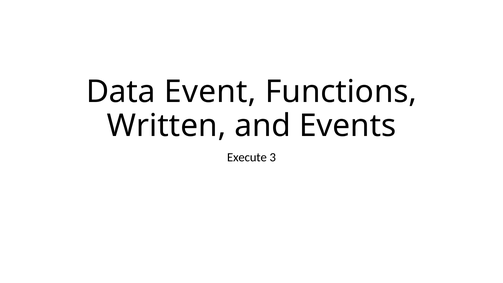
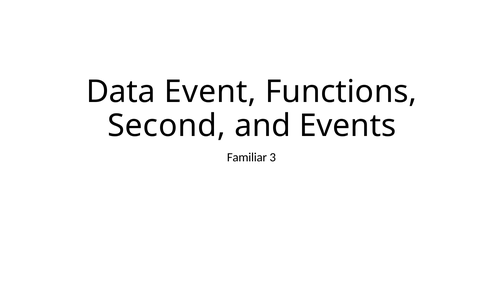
Written: Written -> Second (166, 126)
Execute: Execute -> Familiar (247, 157)
